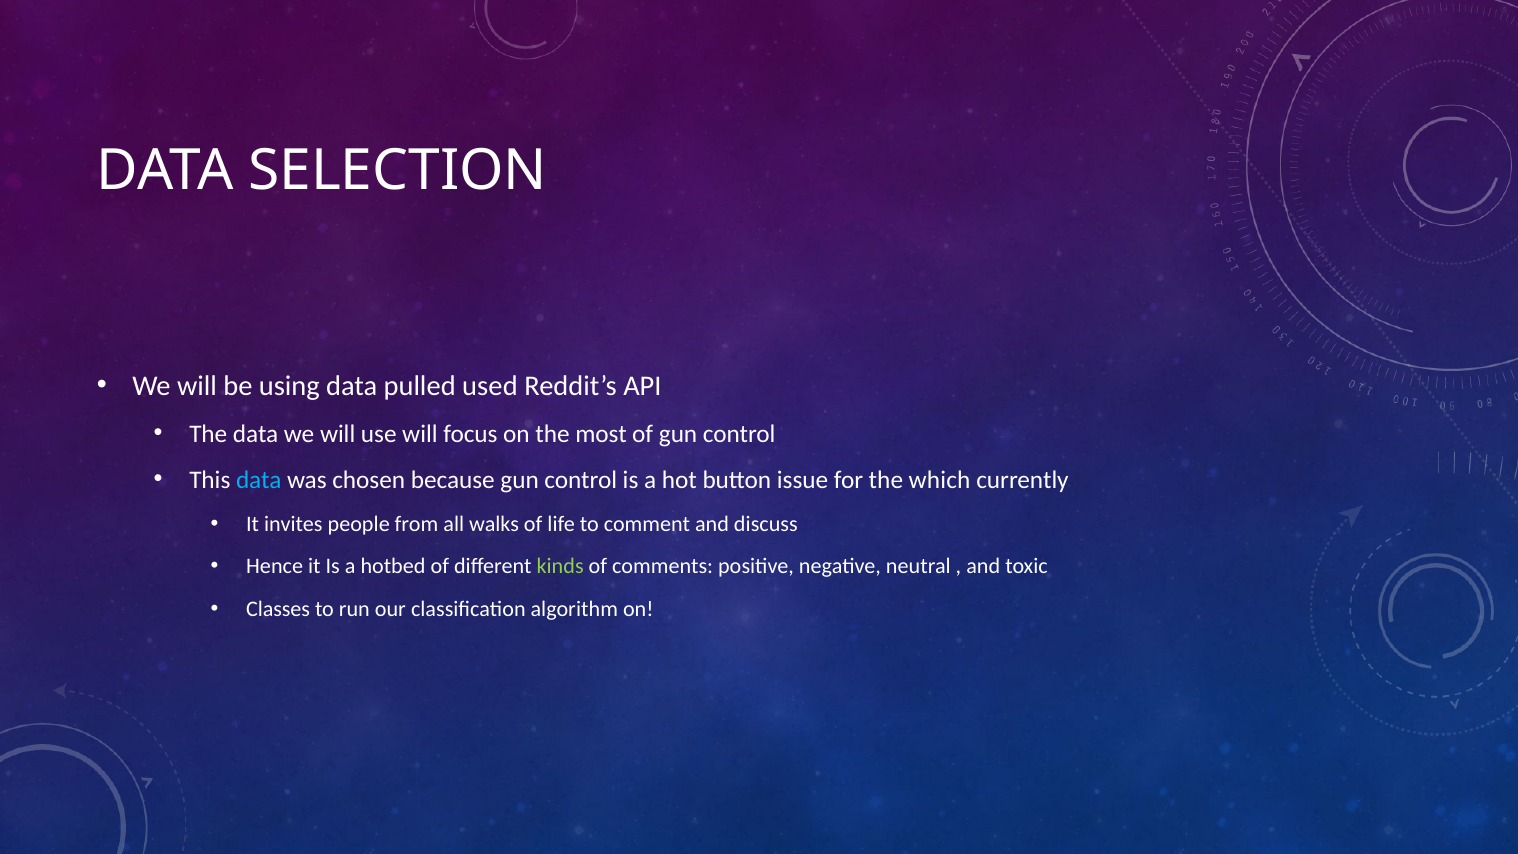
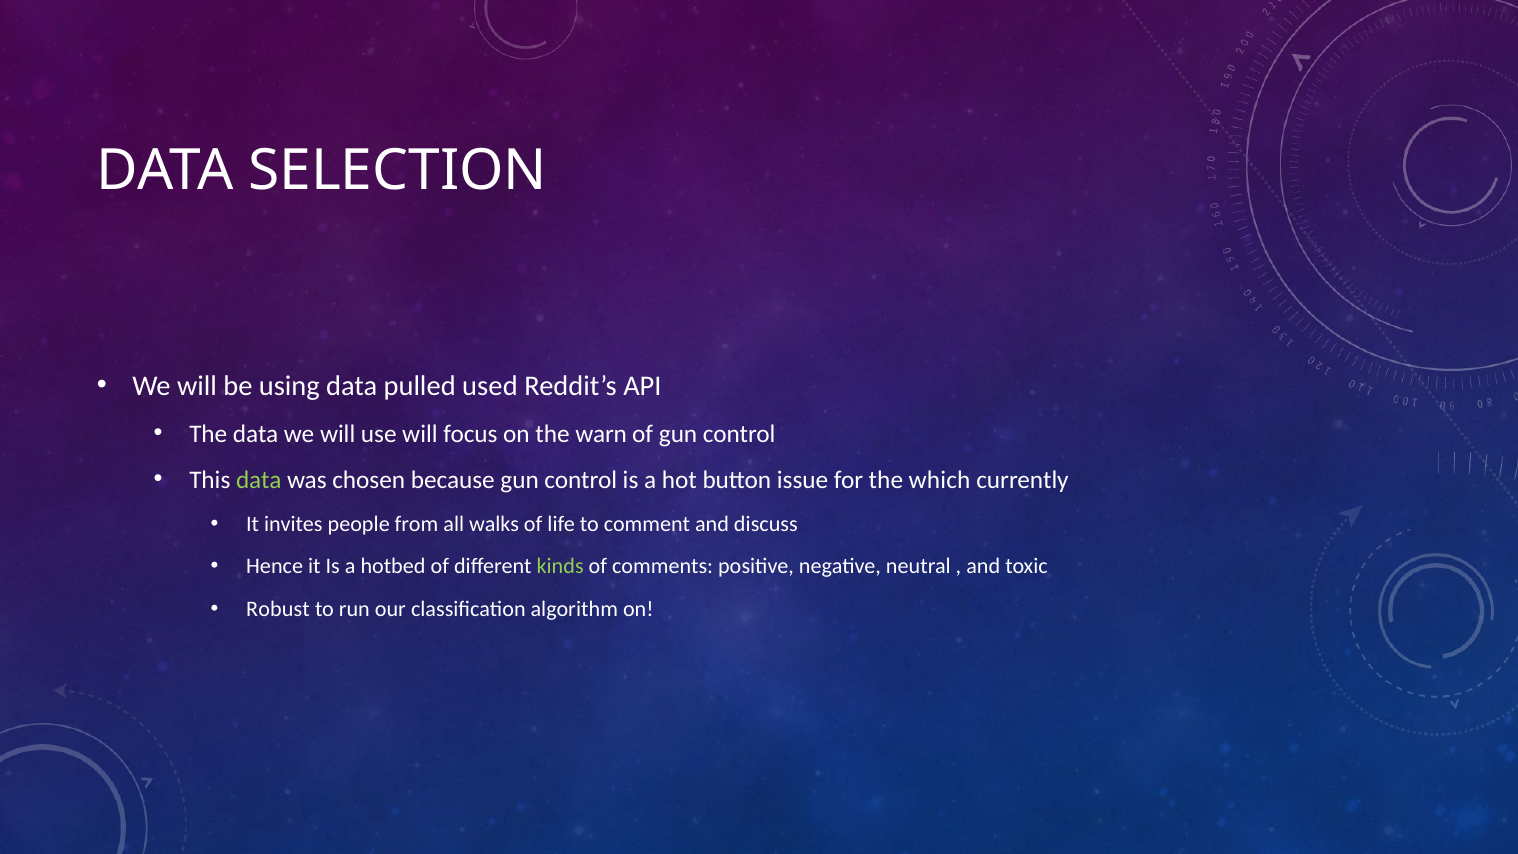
most: most -> warn (601, 434)
data colour: light blue -> light green (259, 480)
Classes: Classes -> Robust (278, 609)
